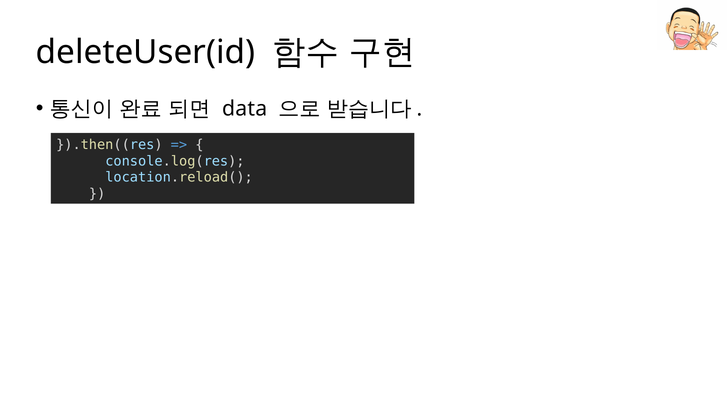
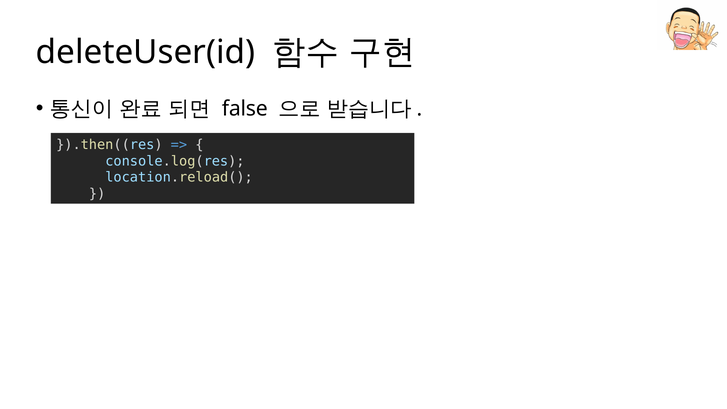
data: data -> false (245, 109)
